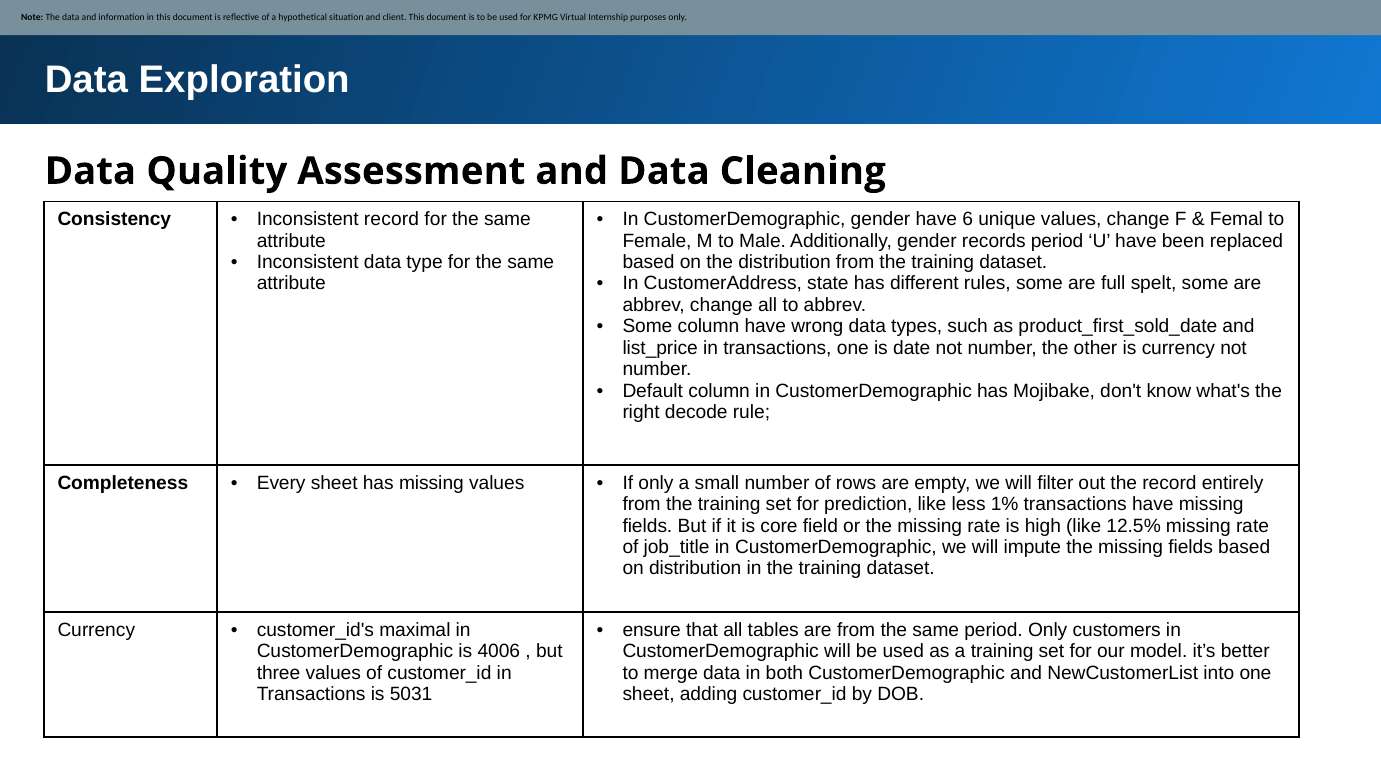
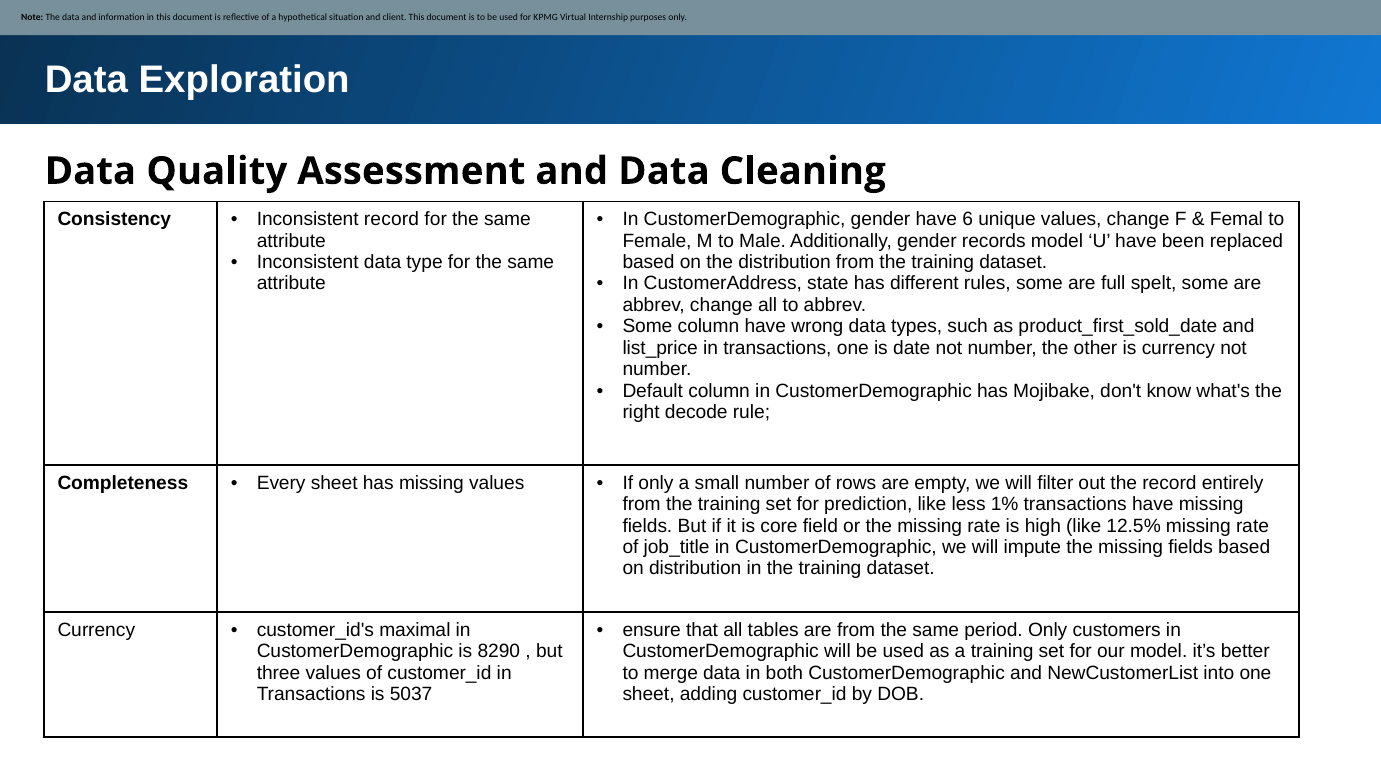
records period: period -> model (1057, 241)
4006: 4006 -> 8290 (499, 651)
5031: 5031 -> 5037 (411, 694)
